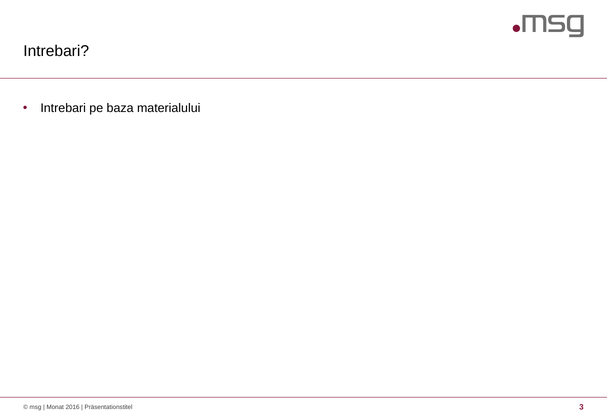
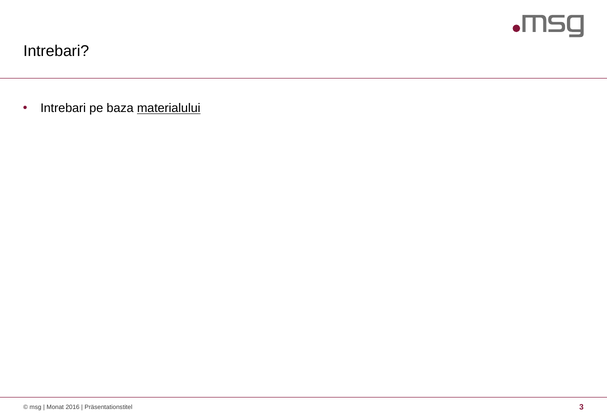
materialului underline: none -> present (169, 108)
